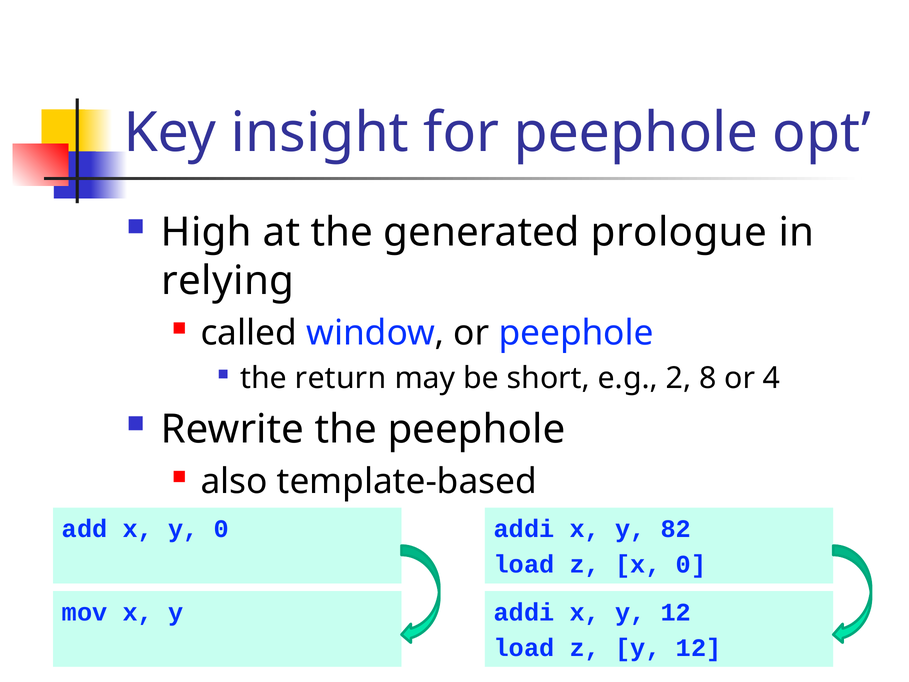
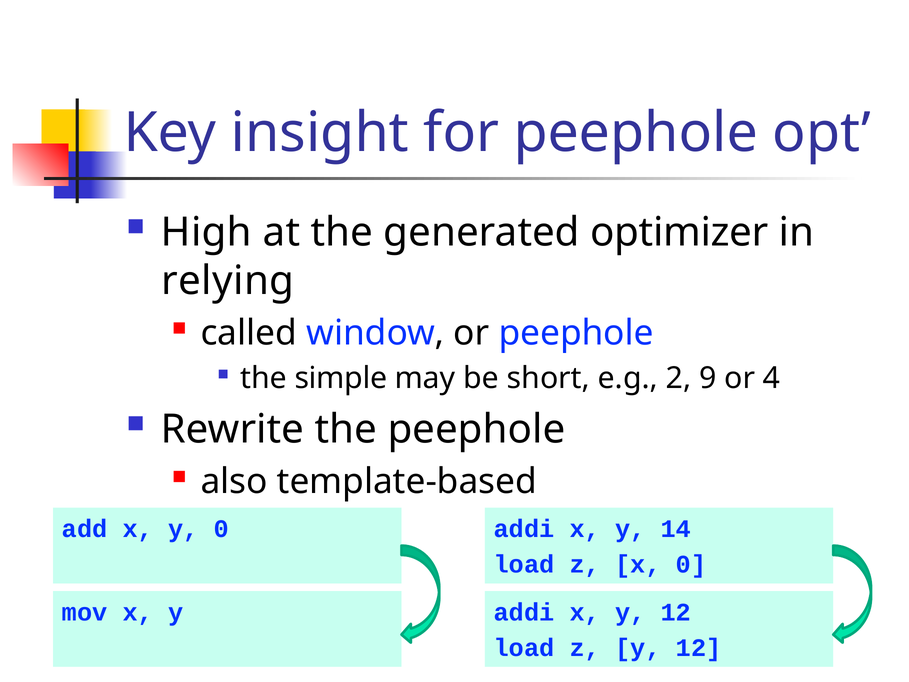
prologue: prologue -> optimizer (679, 232)
return: return -> simple (341, 378)
8: 8 -> 9 (708, 378)
82: 82 -> 14 (676, 529)
